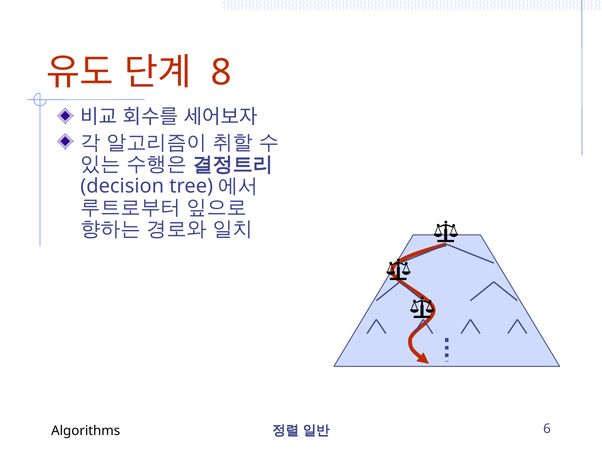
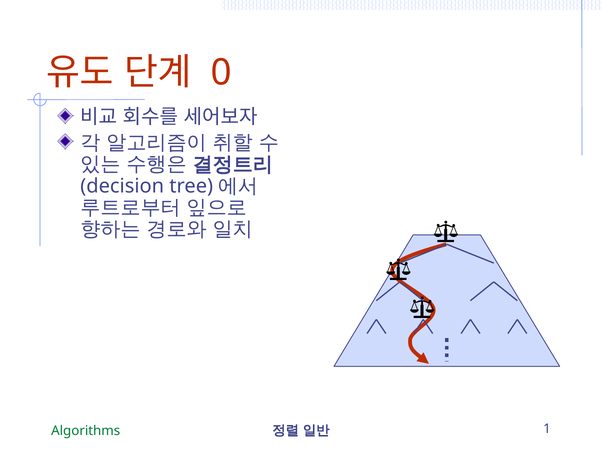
8: 8 -> 0 (222, 73)
6: 6 -> 1 (547, 429)
Algorithms colour: black -> green (86, 431)
